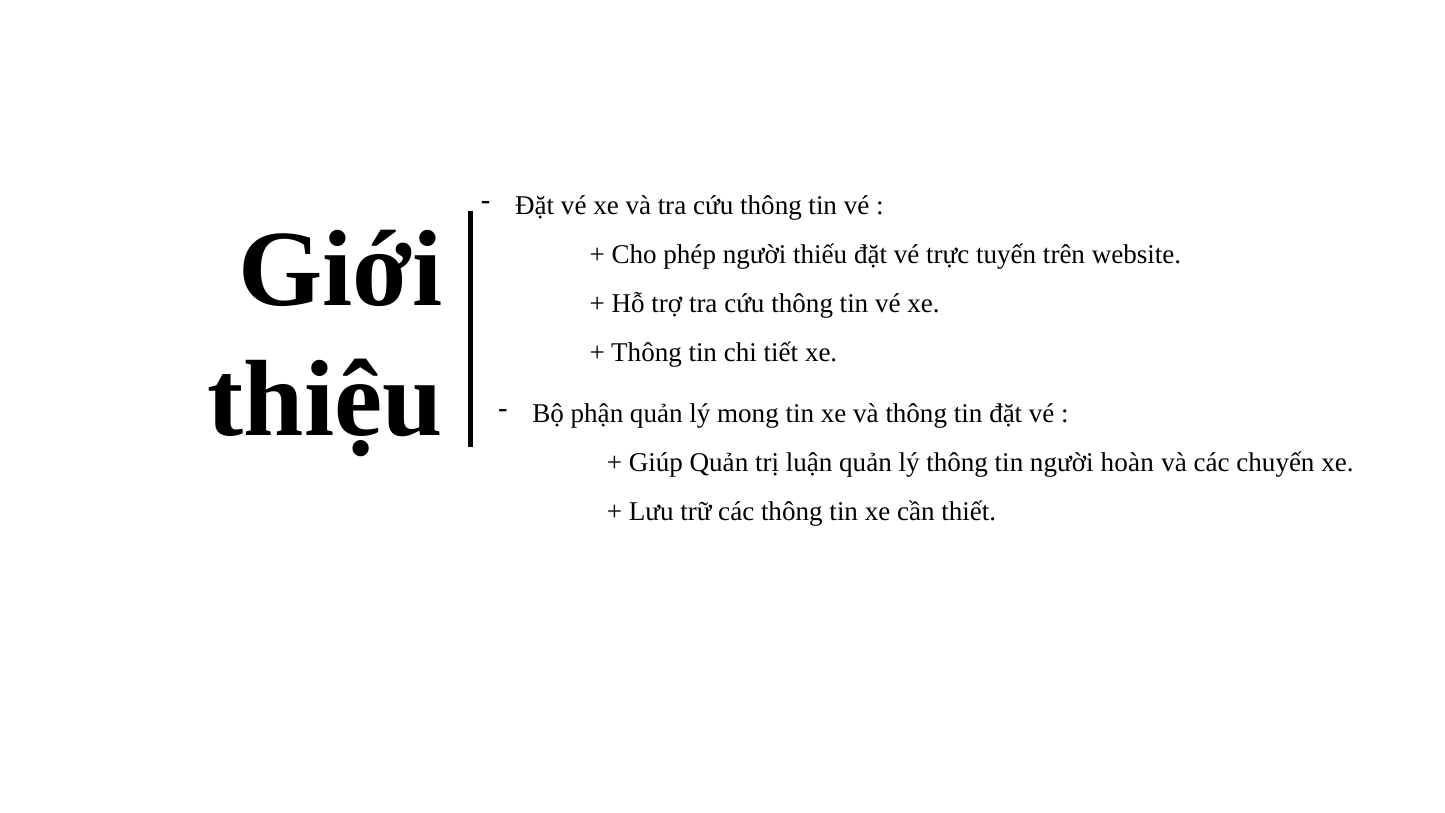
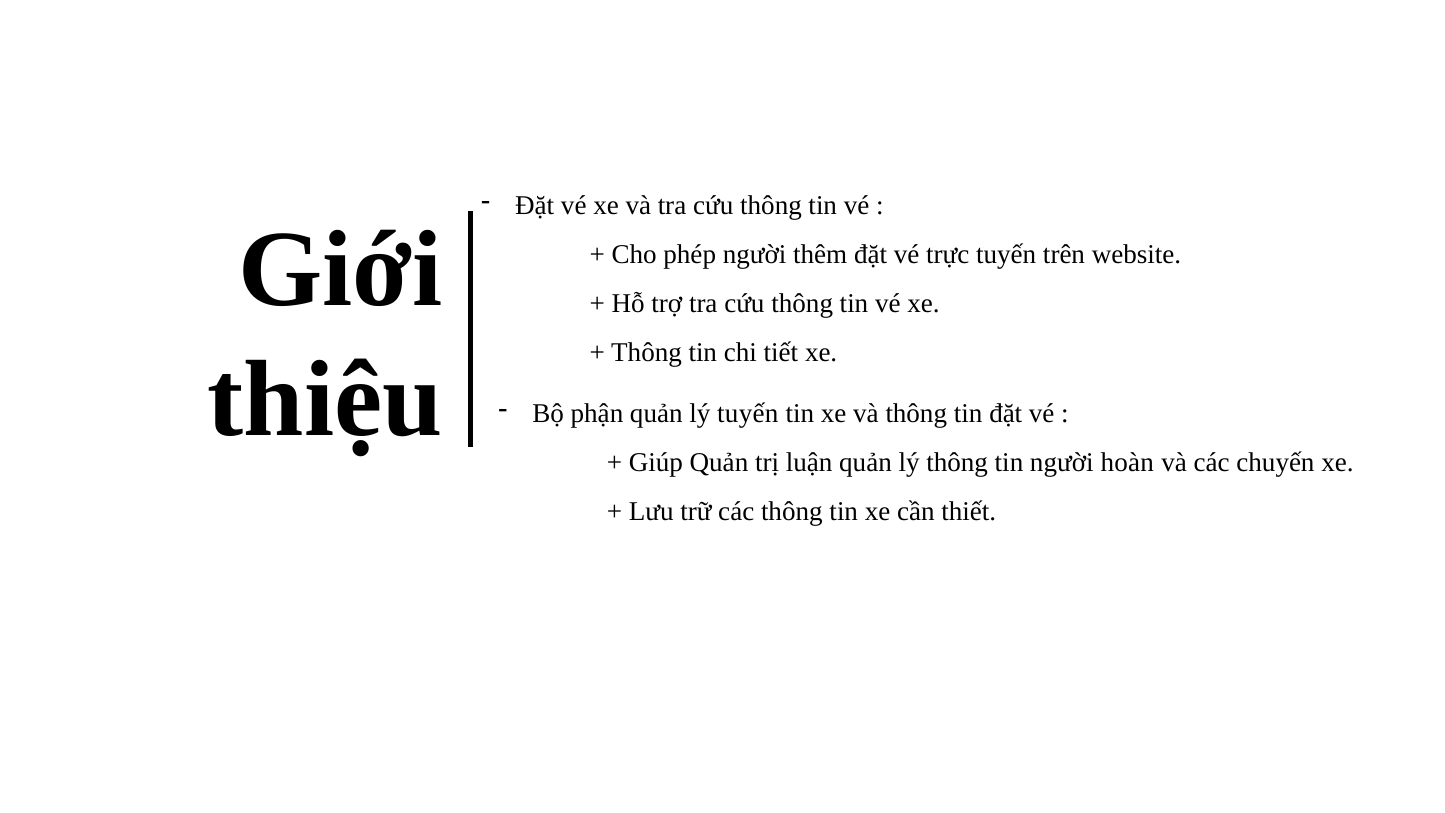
thiếu: thiếu -> thêm (820, 255)
lý mong: mong -> tuyến (748, 414)
